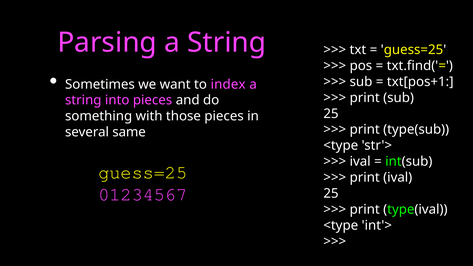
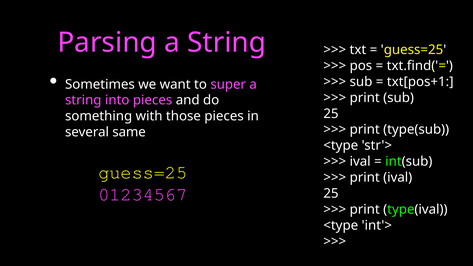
index: index -> super (228, 84)
